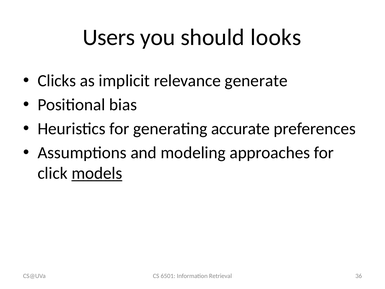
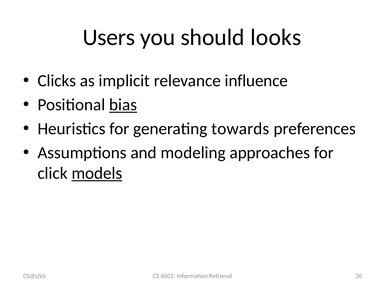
generate: generate -> influence (256, 81)
bias underline: none -> present (123, 105)
accurate: accurate -> towards (240, 129)
